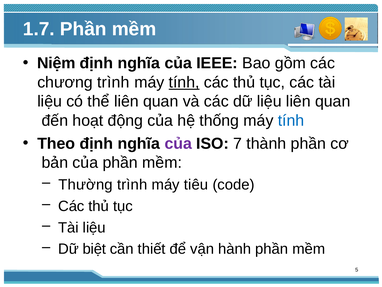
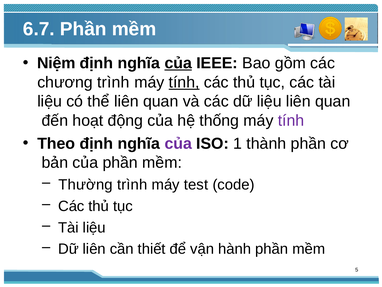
1.7: 1.7 -> 6.7 (39, 29)
của underline: none -> present (178, 63)
tính colour: blue -> purple (291, 120)
7: 7 -> 1 (238, 143)
tiêu: tiêu -> test (196, 184)
Dữ biệt: biệt -> liên (94, 249)
